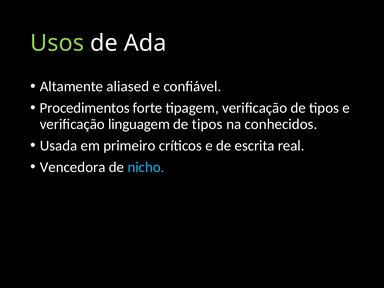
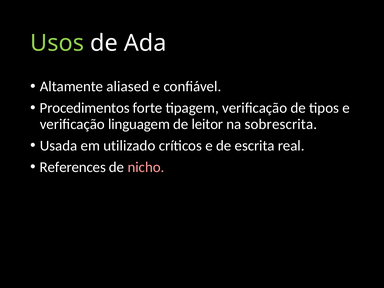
tipos: tipos -> leitor (207, 124)
conhecidos: conhecidos -> sobrescrita (281, 124)
primeiro: primeiro -> utilizado (129, 146)
Vencedora: Vencedora -> References (73, 167)
nicho colour: light blue -> pink (146, 167)
